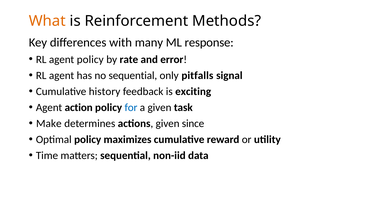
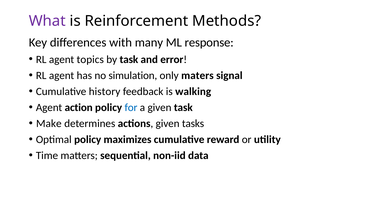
What colour: orange -> purple (47, 21)
agent policy: policy -> topics (90, 60)
by rate: rate -> task (129, 60)
no sequential: sequential -> simulation (133, 76)
pitfalls: pitfalls -> maters (197, 76)
exciting: exciting -> walking (193, 92)
since: since -> tasks (193, 124)
